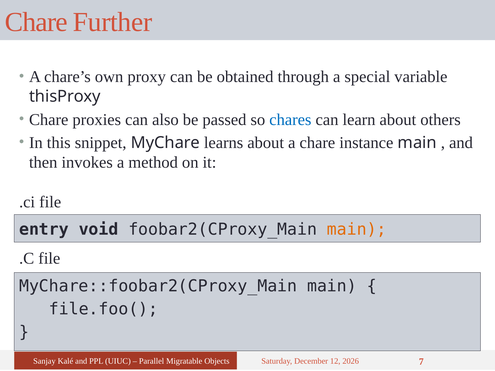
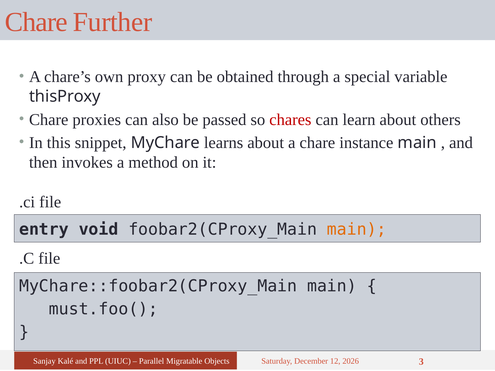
chares colour: blue -> red (290, 120)
file.foo(: file.foo( -> must.foo( (104, 309)
7: 7 -> 3 (421, 362)
